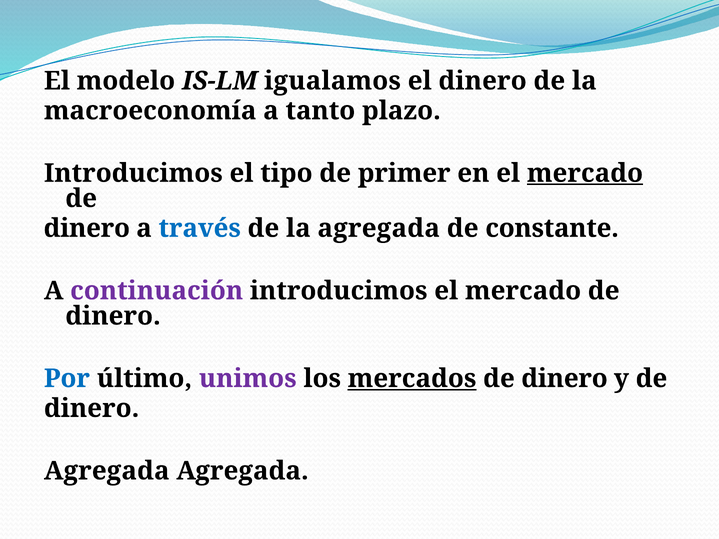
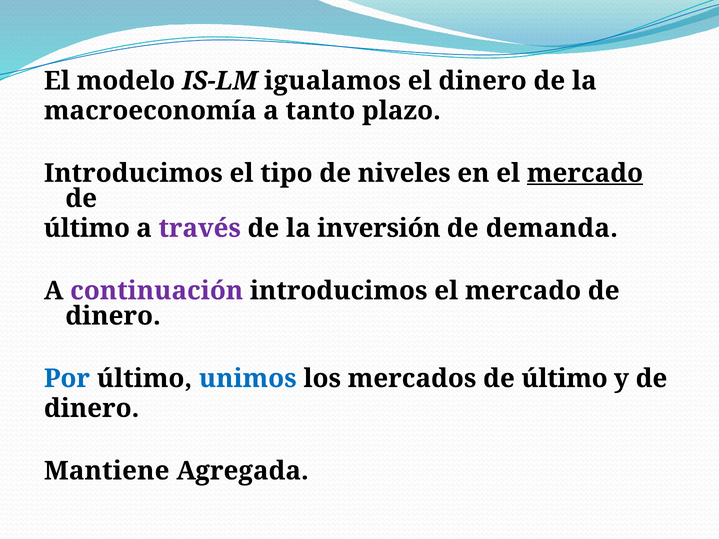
primer: primer -> niveles (404, 173)
dinero: dinero -> último (87, 228)
través colour: blue -> purple (200, 228)
la agregada: agregada -> inversión (379, 228)
constante: constante -> demanda (552, 228)
unimos colour: purple -> blue (248, 379)
mercados underline: present -> none (412, 379)
dinero: dinero -> último (564, 379)
Agregada: Agregada -> Mantiene (107, 471)
